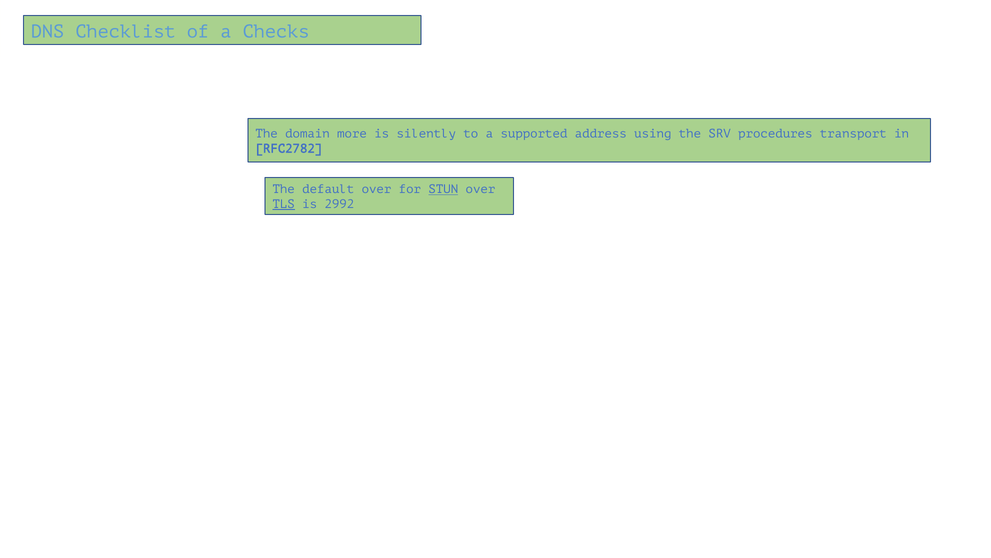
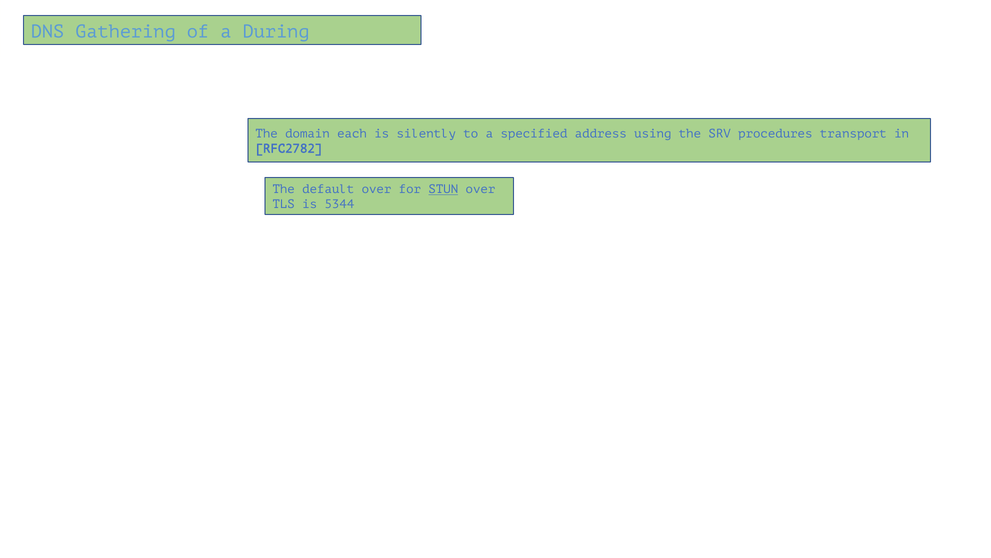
Checklist: Checklist -> Gathering (126, 32)
Checks: Checks -> During (276, 32)
more: more -> each (352, 133)
supported: supported -> specified (534, 133)
TLS underline: present -> none (284, 204)
2992: 2992 -> 5344 (339, 204)
